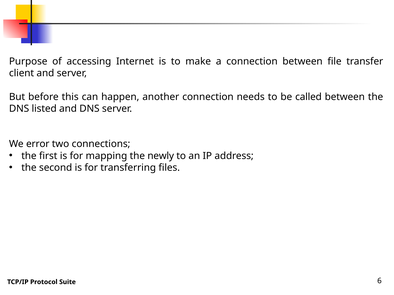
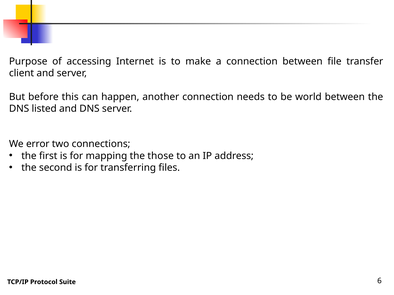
called: called -> world (308, 97)
newly: newly -> those (161, 156)
